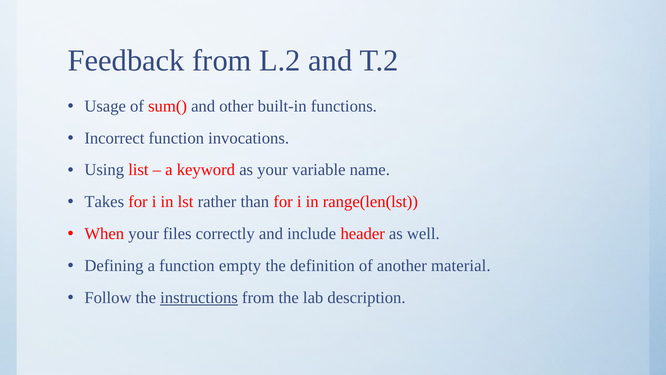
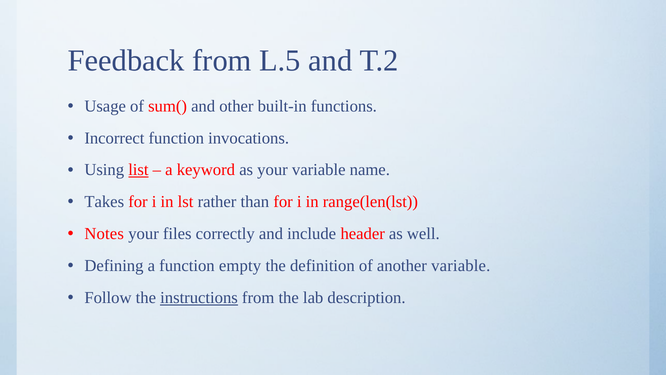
L.2: L.2 -> L.5 (280, 61)
list underline: none -> present (138, 170)
When: When -> Notes (104, 234)
another material: material -> variable (461, 266)
